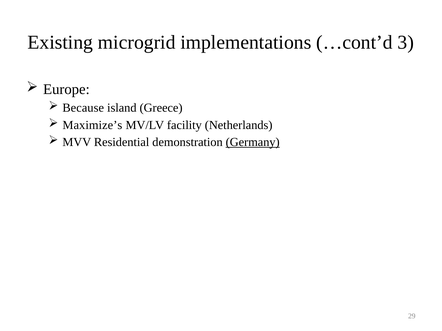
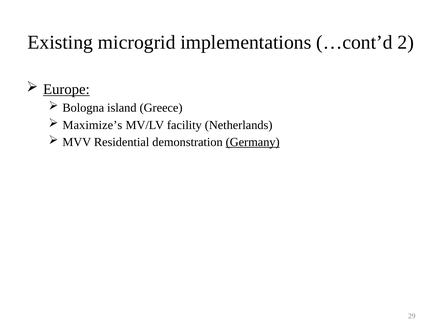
3: 3 -> 2 (406, 42)
Europe underline: none -> present (66, 89)
Because: Because -> Bologna (83, 108)
